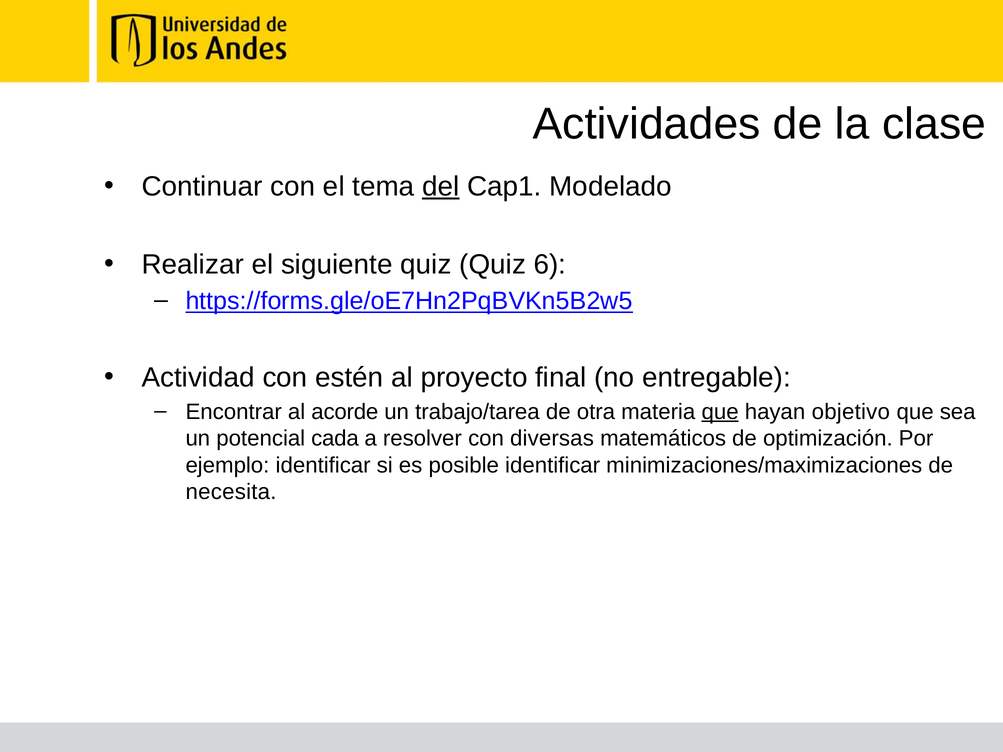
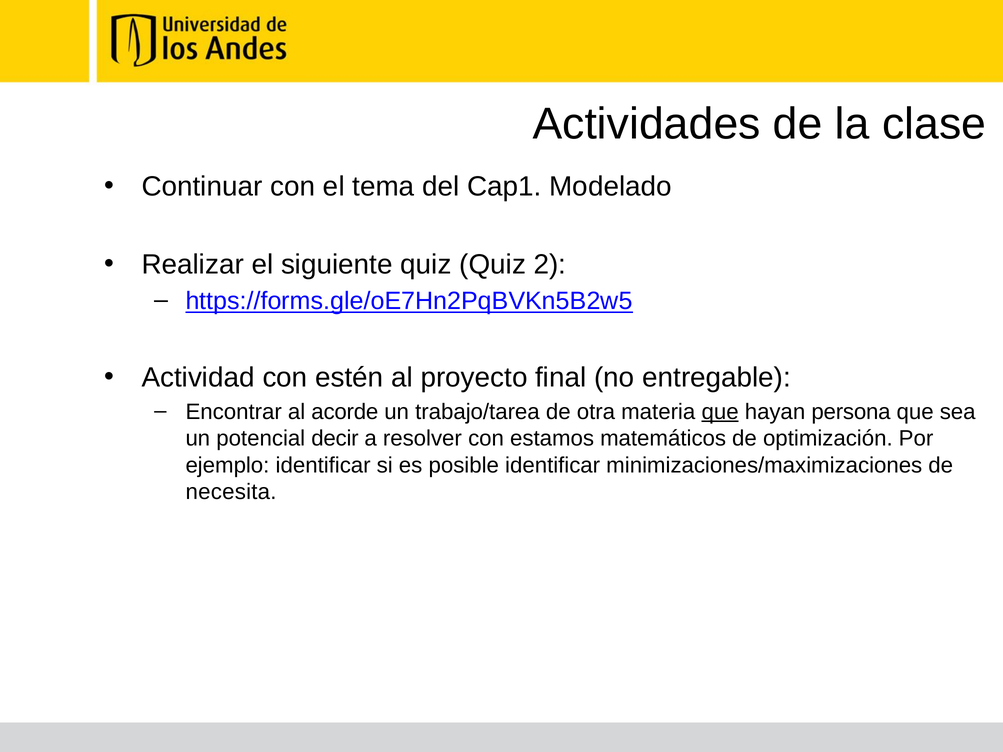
del underline: present -> none (441, 187)
6: 6 -> 2 (550, 265)
objetivo: objetivo -> persona (851, 412)
cada: cada -> decir (335, 439)
diversas: diversas -> estamos (552, 439)
